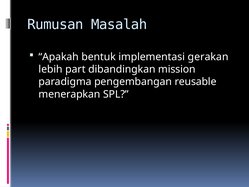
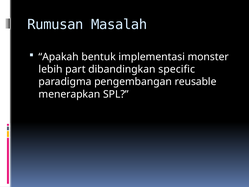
gerakan: gerakan -> monster (208, 57)
mission: mission -> specific (177, 69)
